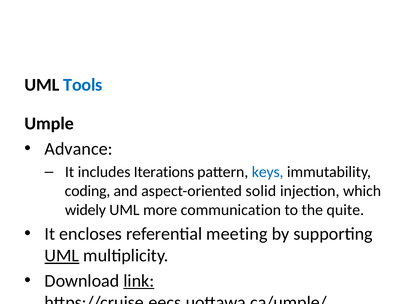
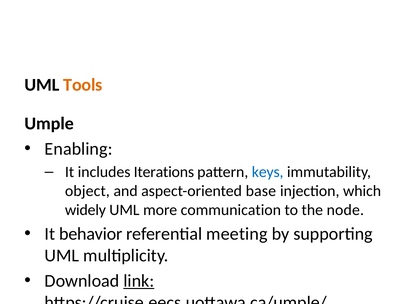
Tools colour: blue -> orange (83, 85)
Advance: Advance -> Enabling (79, 149)
coding: coding -> object (87, 191)
solid: solid -> base (261, 191)
quite: quite -> node (345, 210)
encloses: encloses -> behavior (91, 234)
UML underline: present -> none (62, 256)
